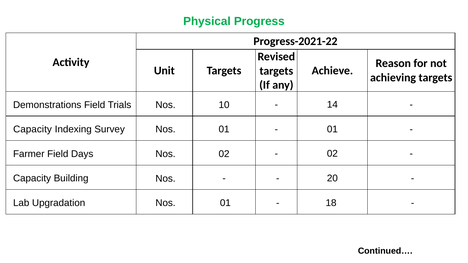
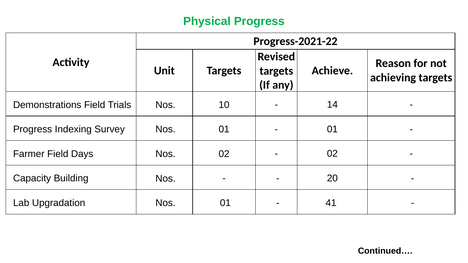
Capacity: Capacity -> Progress (33, 129)
18: 18 -> 41 (331, 203)
